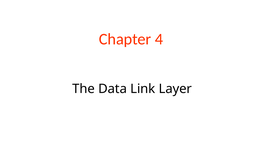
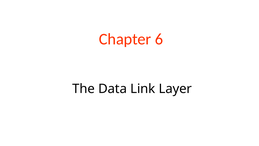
4: 4 -> 6 (159, 39)
